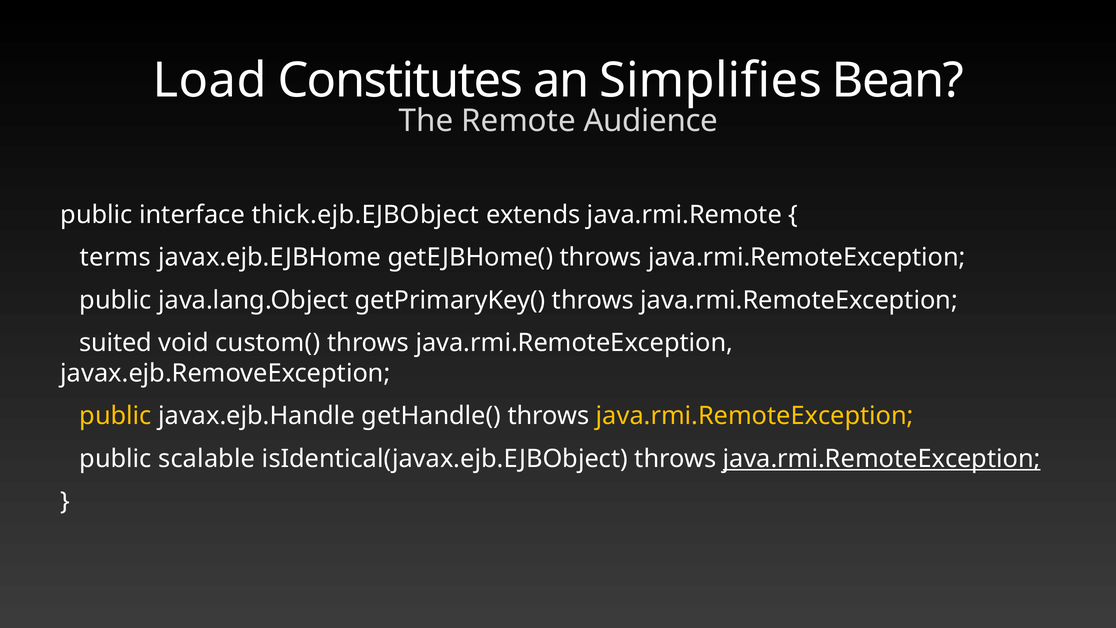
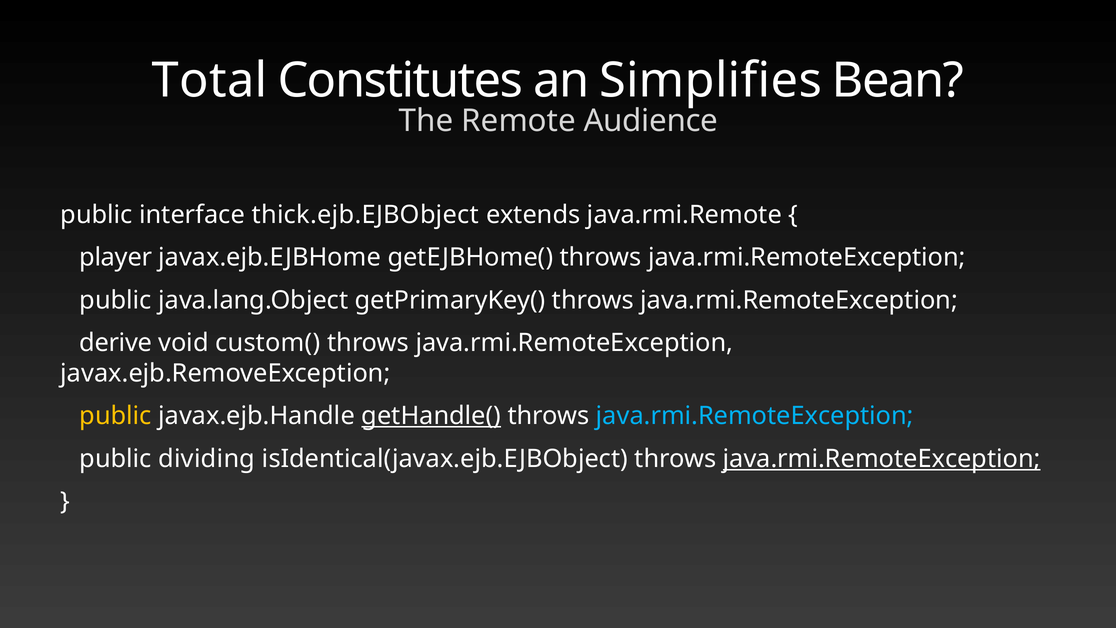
Load: Load -> Total (210, 81)
terms: terms -> player (116, 257)
suited: suited -> derive (116, 343)
getHandle( underline: none -> present (431, 416)
java.rmi.RemoteException colour: yellow -> light blue (755, 416)
scalable: scalable -> dividing (207, 459)
